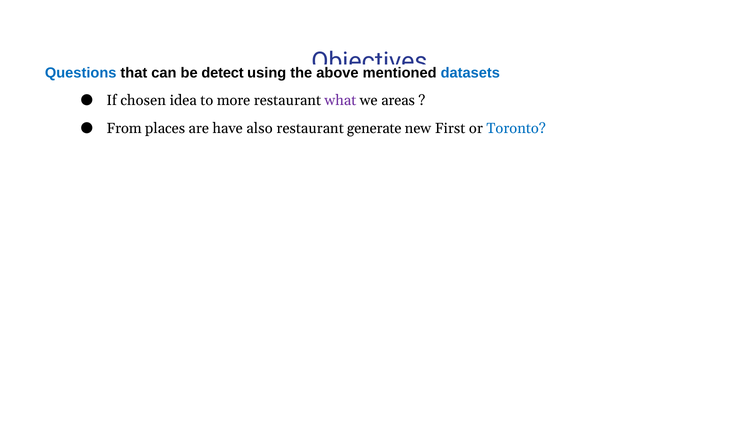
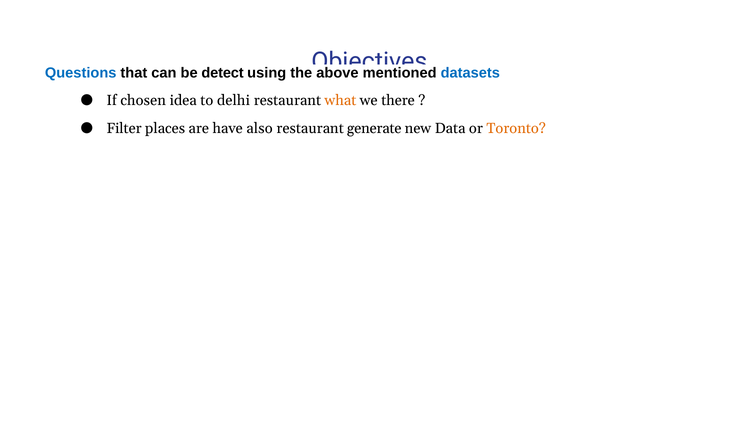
more: more -> delhi (233, 101)
what colour: purple -> orange (340, 101)
areas: areas -> there (398, 101)
From: From -> Filter (124, 128)
First: First -> Data (450, 128)
Toronto colour: blue -> orange (516, 128)
